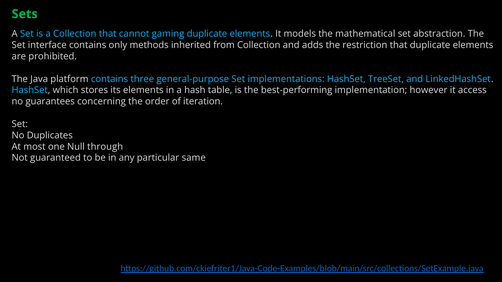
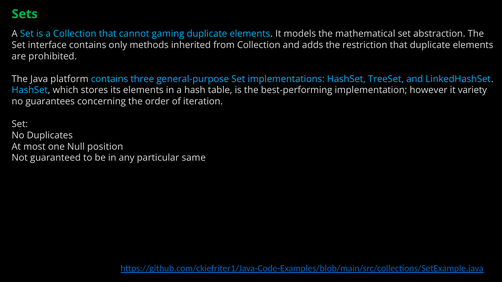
access: access -> variety (472, 90)
through: through -> position (105, 147)
